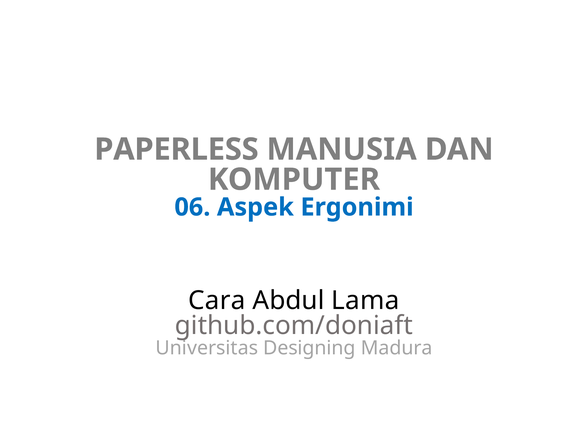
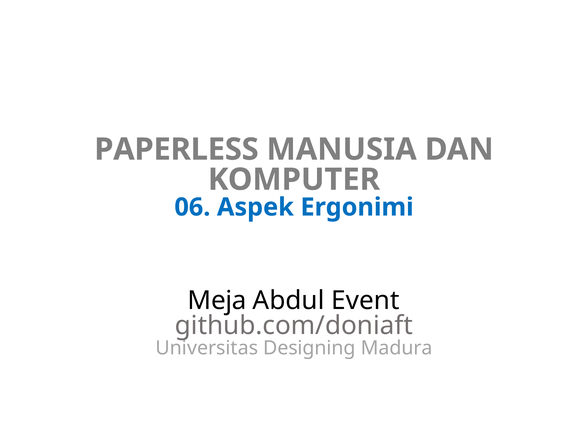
Cara: Cara -> Meja (217, 301)
Lama: Lama -> Event (365, 301)
